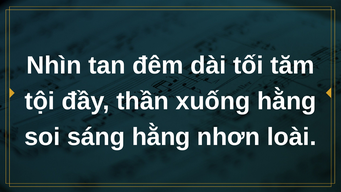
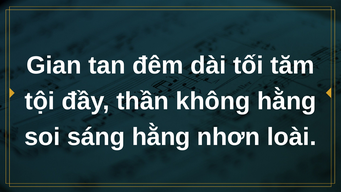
Nhìn: Nhìn -> Gian (54, 65)
xuống: xuống -> không (213, 101)
